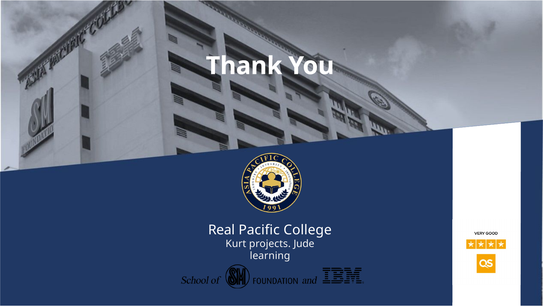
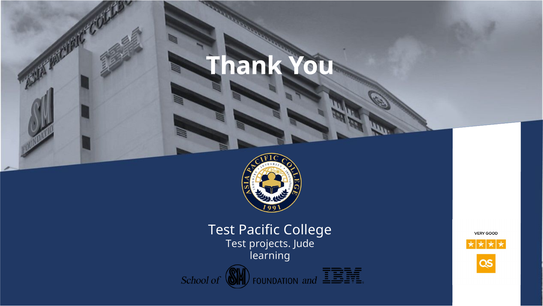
Real: Real -> Test (221, 230)
Kurt: Kurt -> Test (236, 243)
